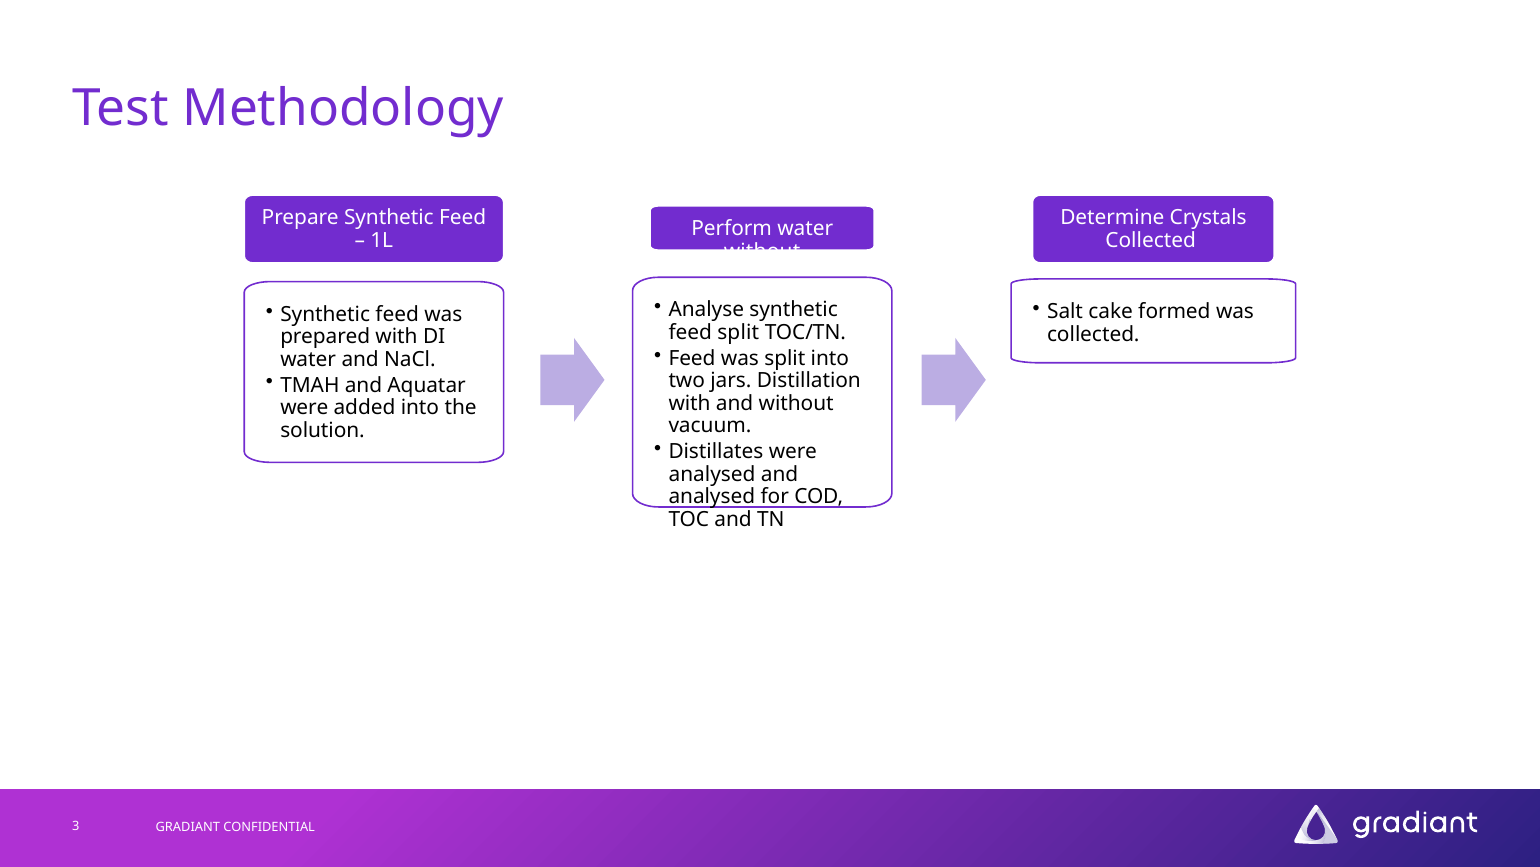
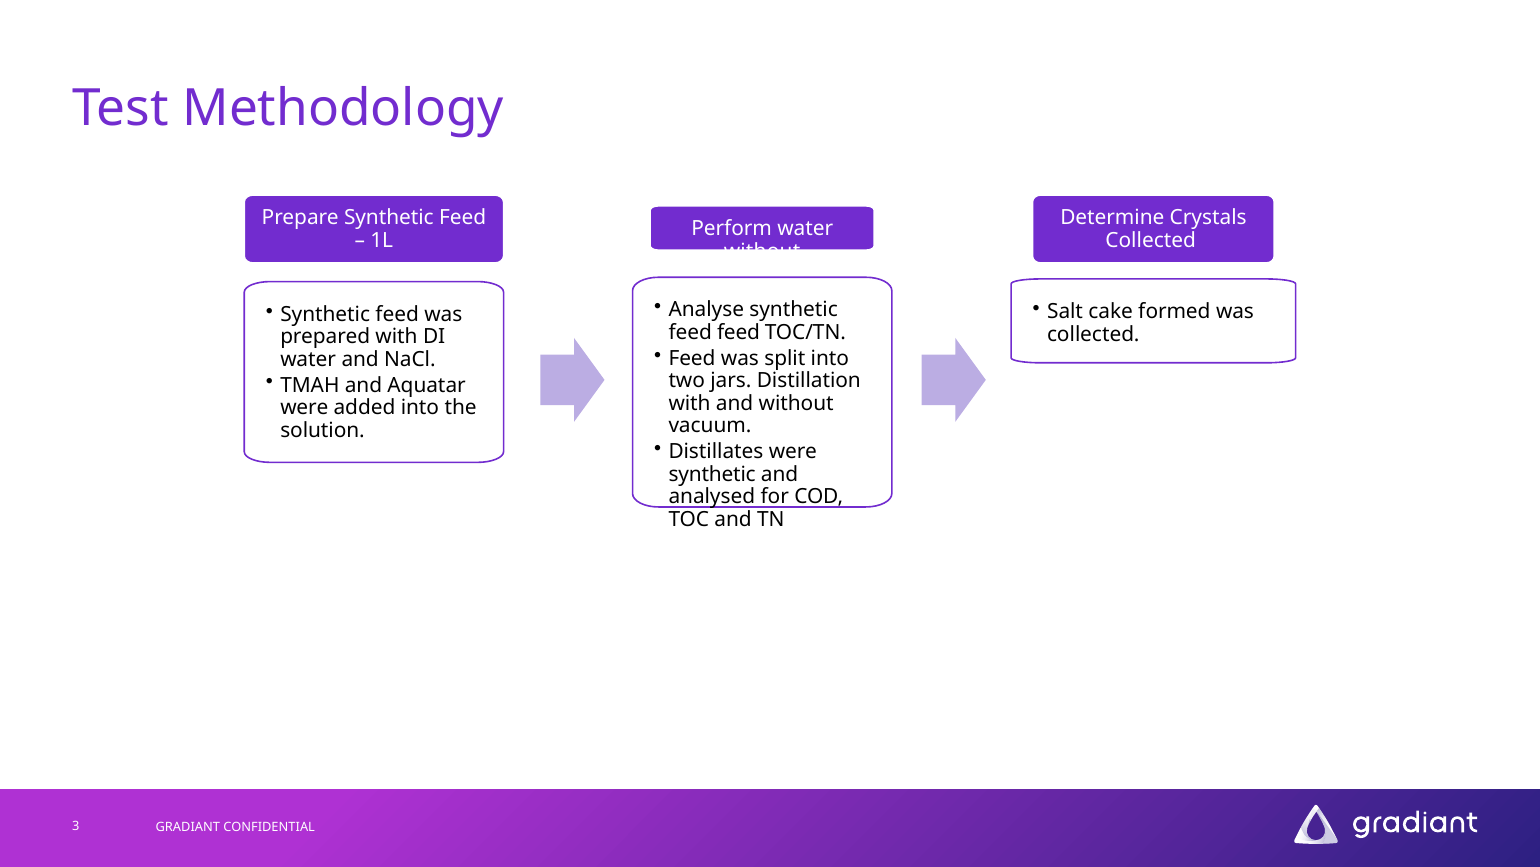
feed split: split -> feed (738, 332)
analysed: analysed -> synthetic (712, 474)
